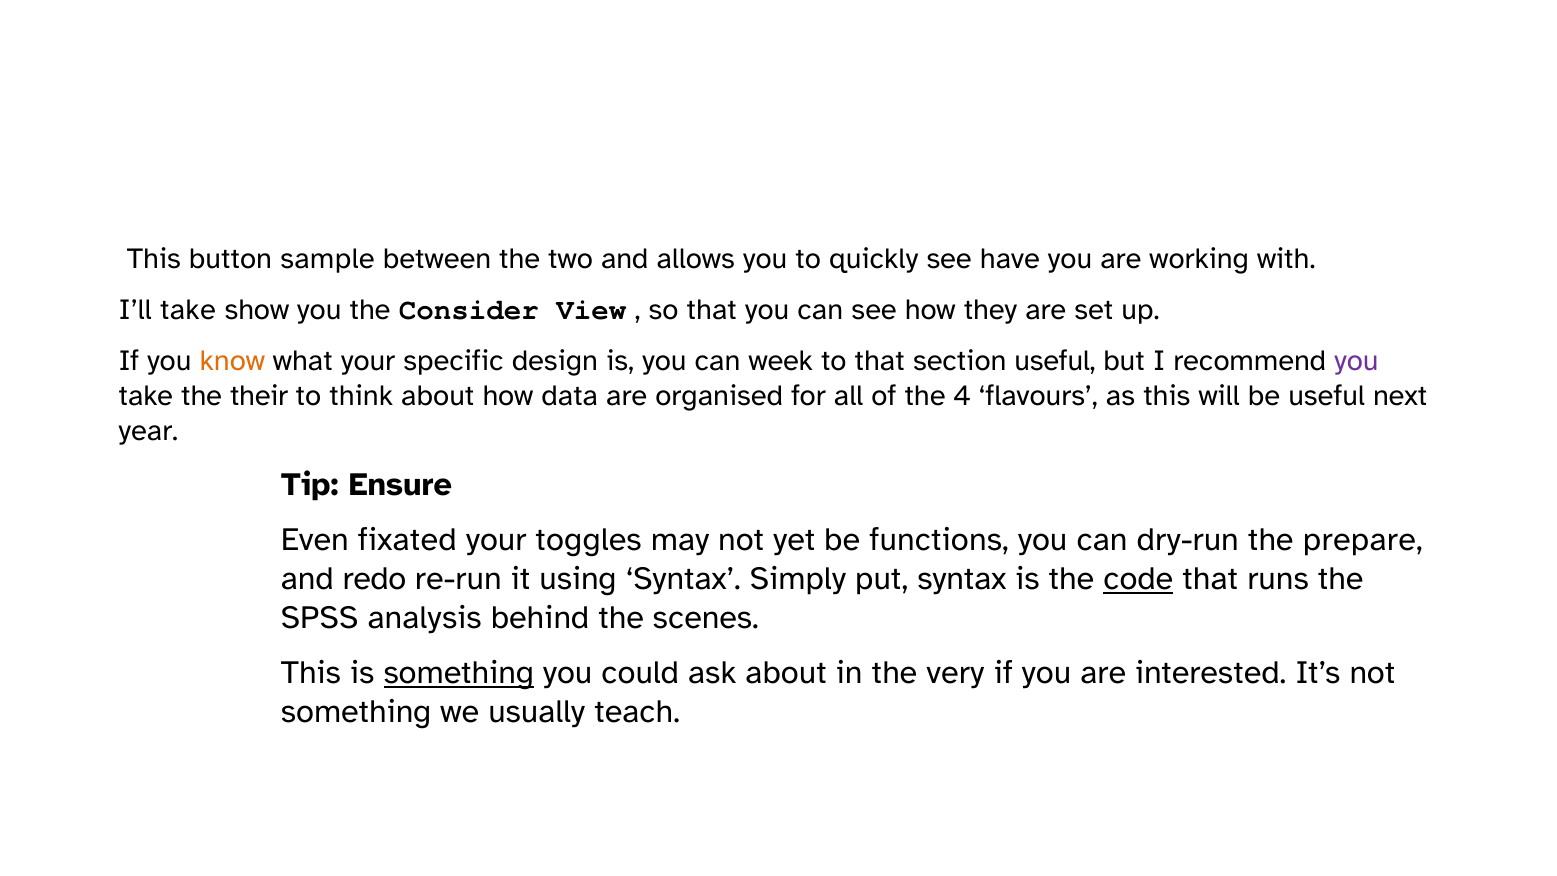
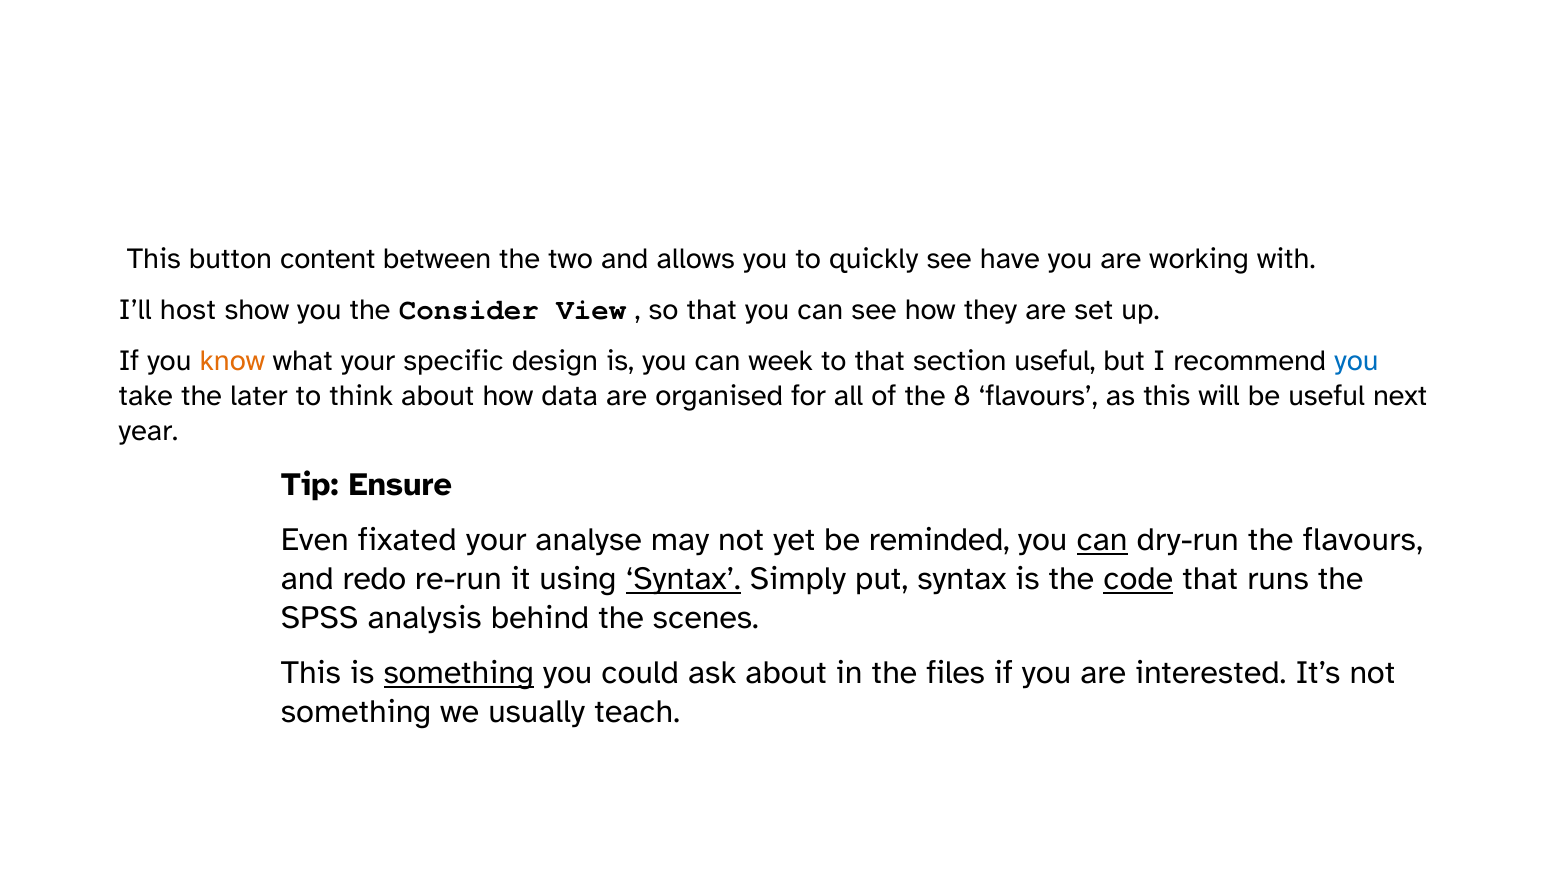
sample: sample -> content (328, 259)
I’ll take: take -> host (188, 310)
you colour: purple -> blue (1356, 361)
their: their -> later (259, 396)
4: 4 -> 8 (962, 396)
toggles: toggles -> analyse (589, 540)
functions: functions -> reminded (939, 540)
can underline: none -> present (1102, 540)
the prepare: prepare -> flavours (1363, 540)
Syntax underline: none -> present (683, 579)
very: very -> files (956, 673)
